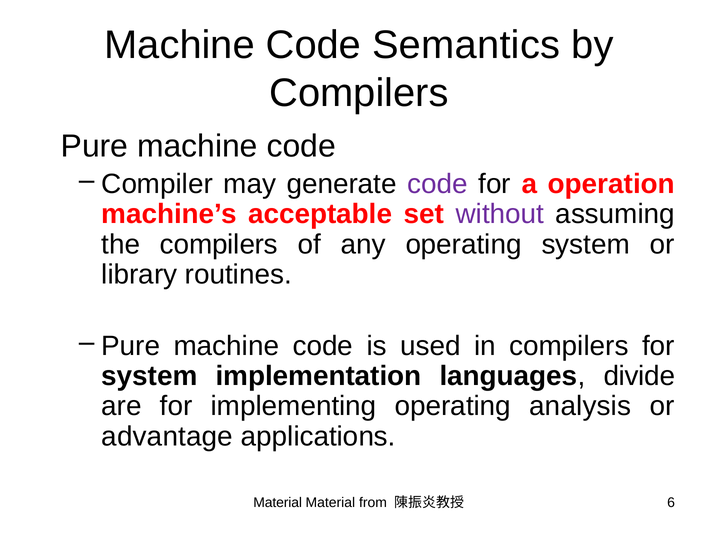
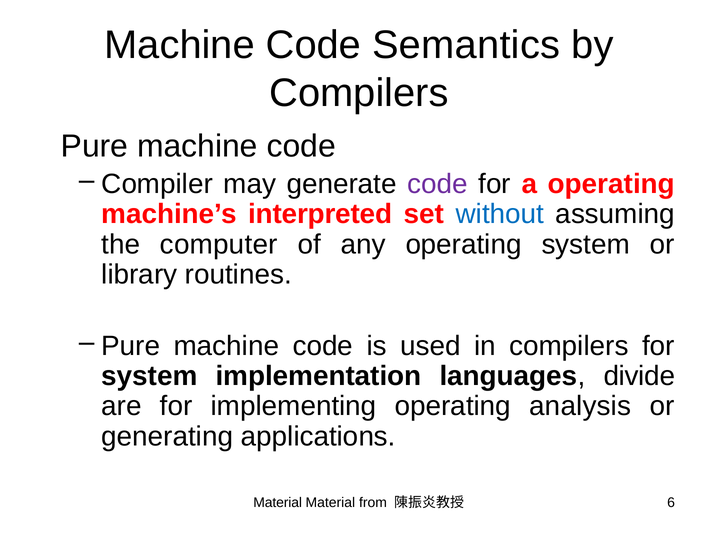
a operation: operation -> operating (611, 184)
acceptable: acceptable -> interpreted (320, 214)
without colour: purple -> blue (500, 214)
the compilers: compilers -> computer (219, 245)
advantage: advantage -> generating (167, 437)
